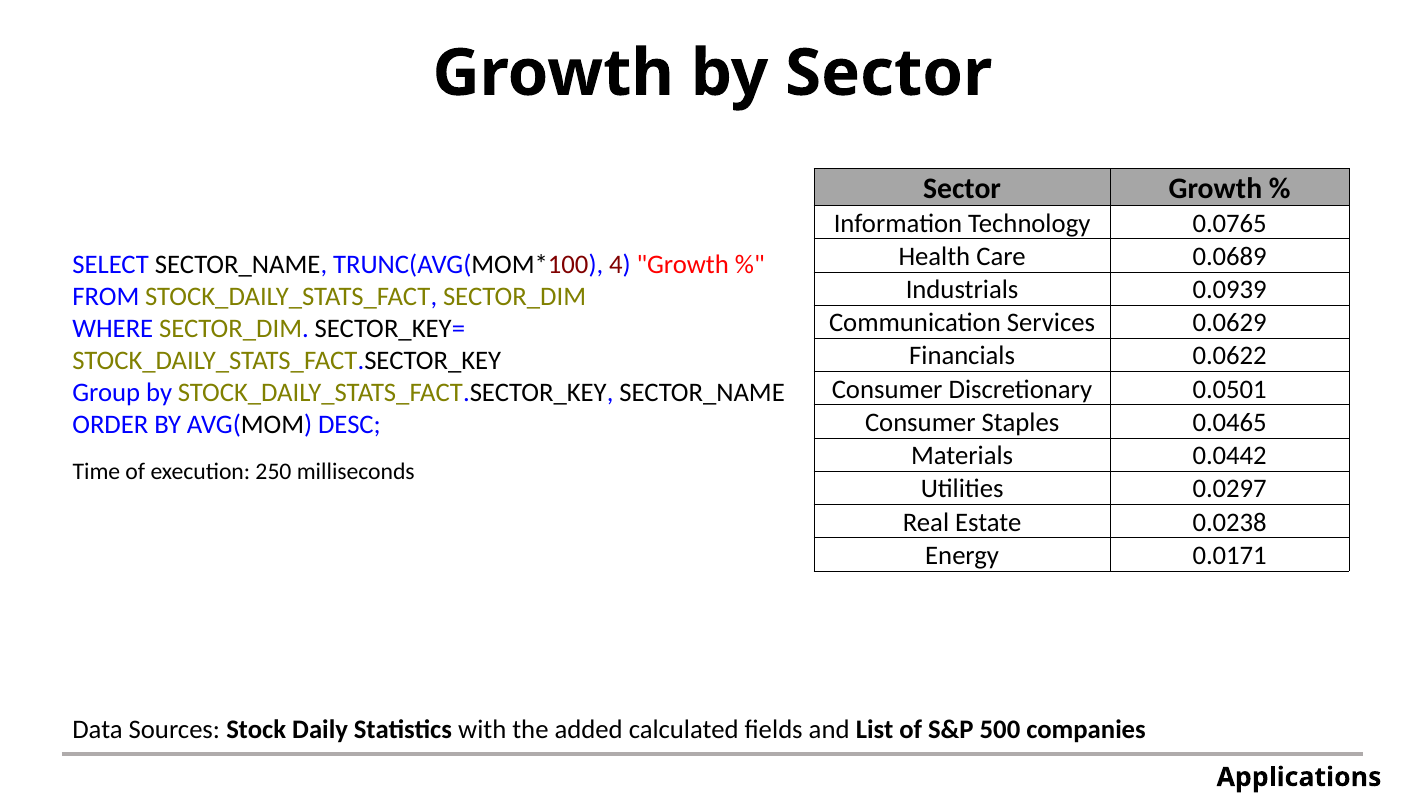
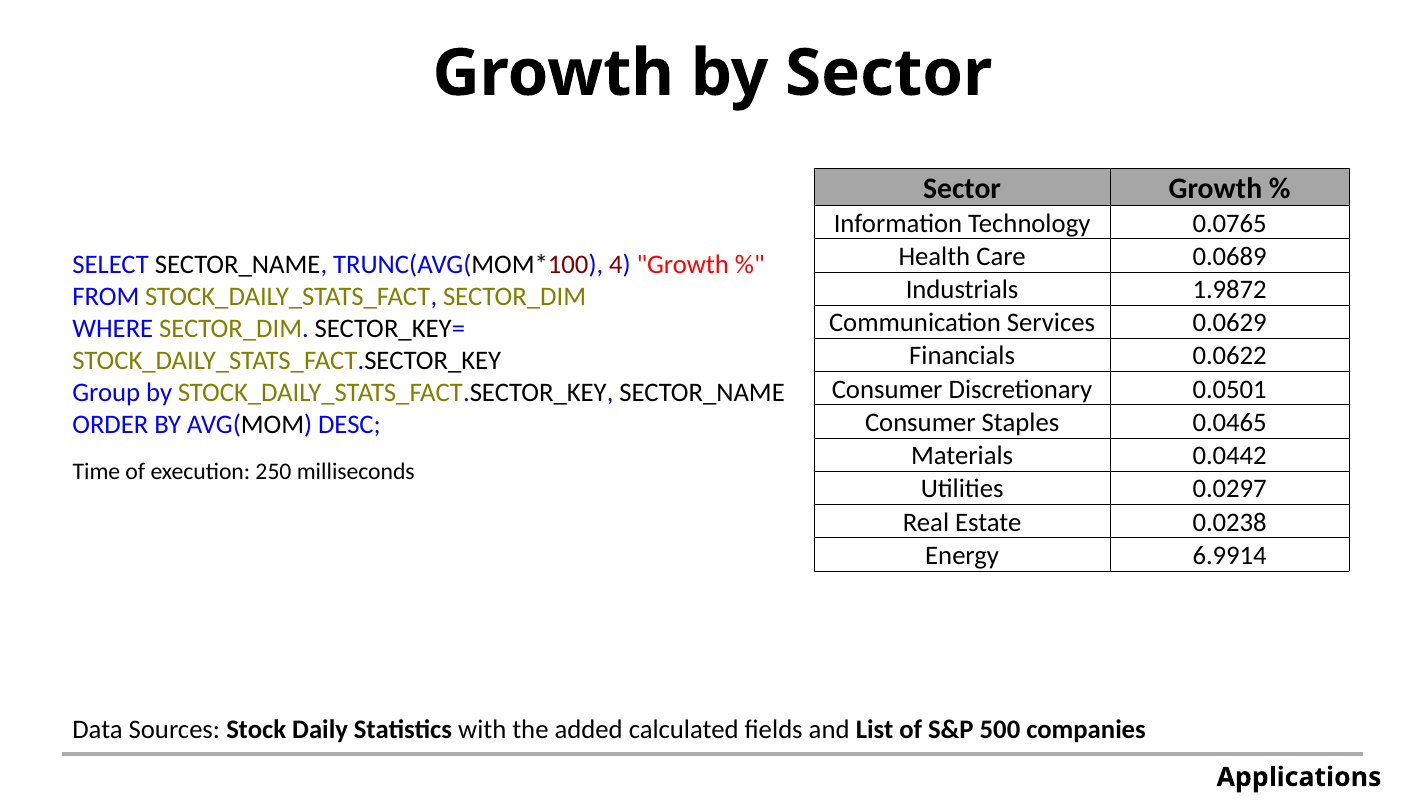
0.0939: 0.0939 -> 1.9872 (1230, 290)
0.0171: 0.0171 -> 6.9914 (1230, 555)
